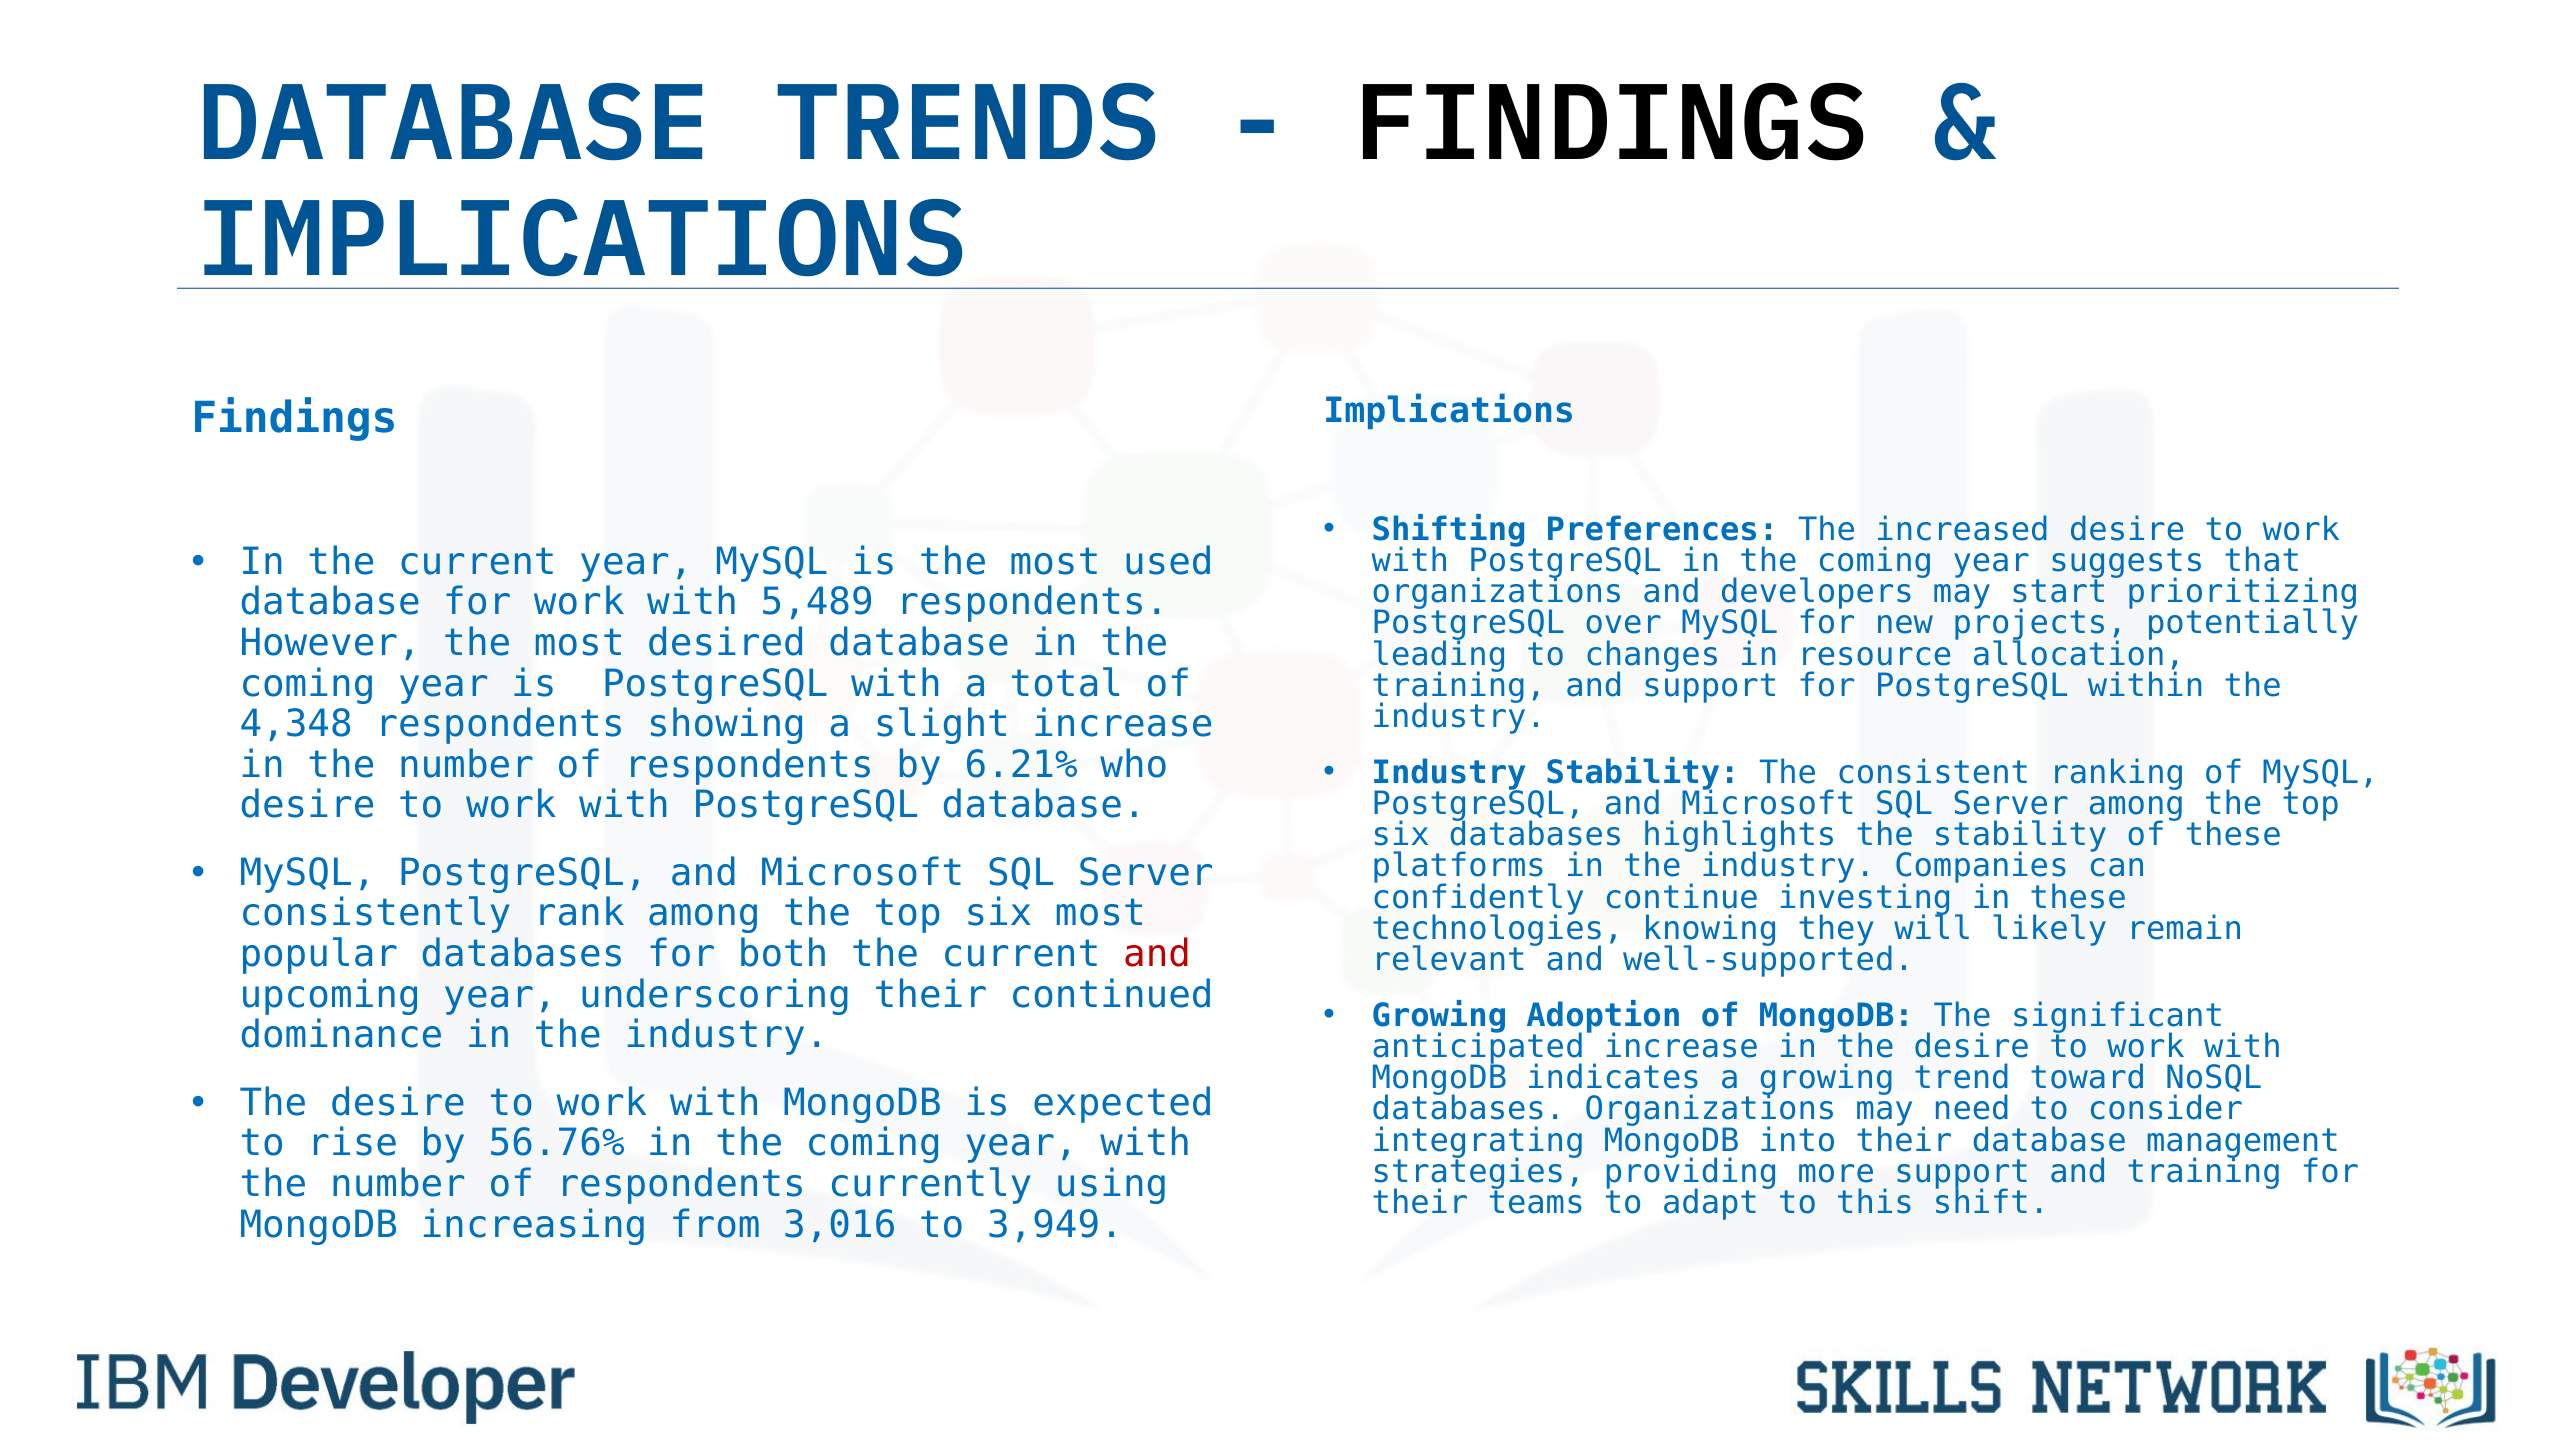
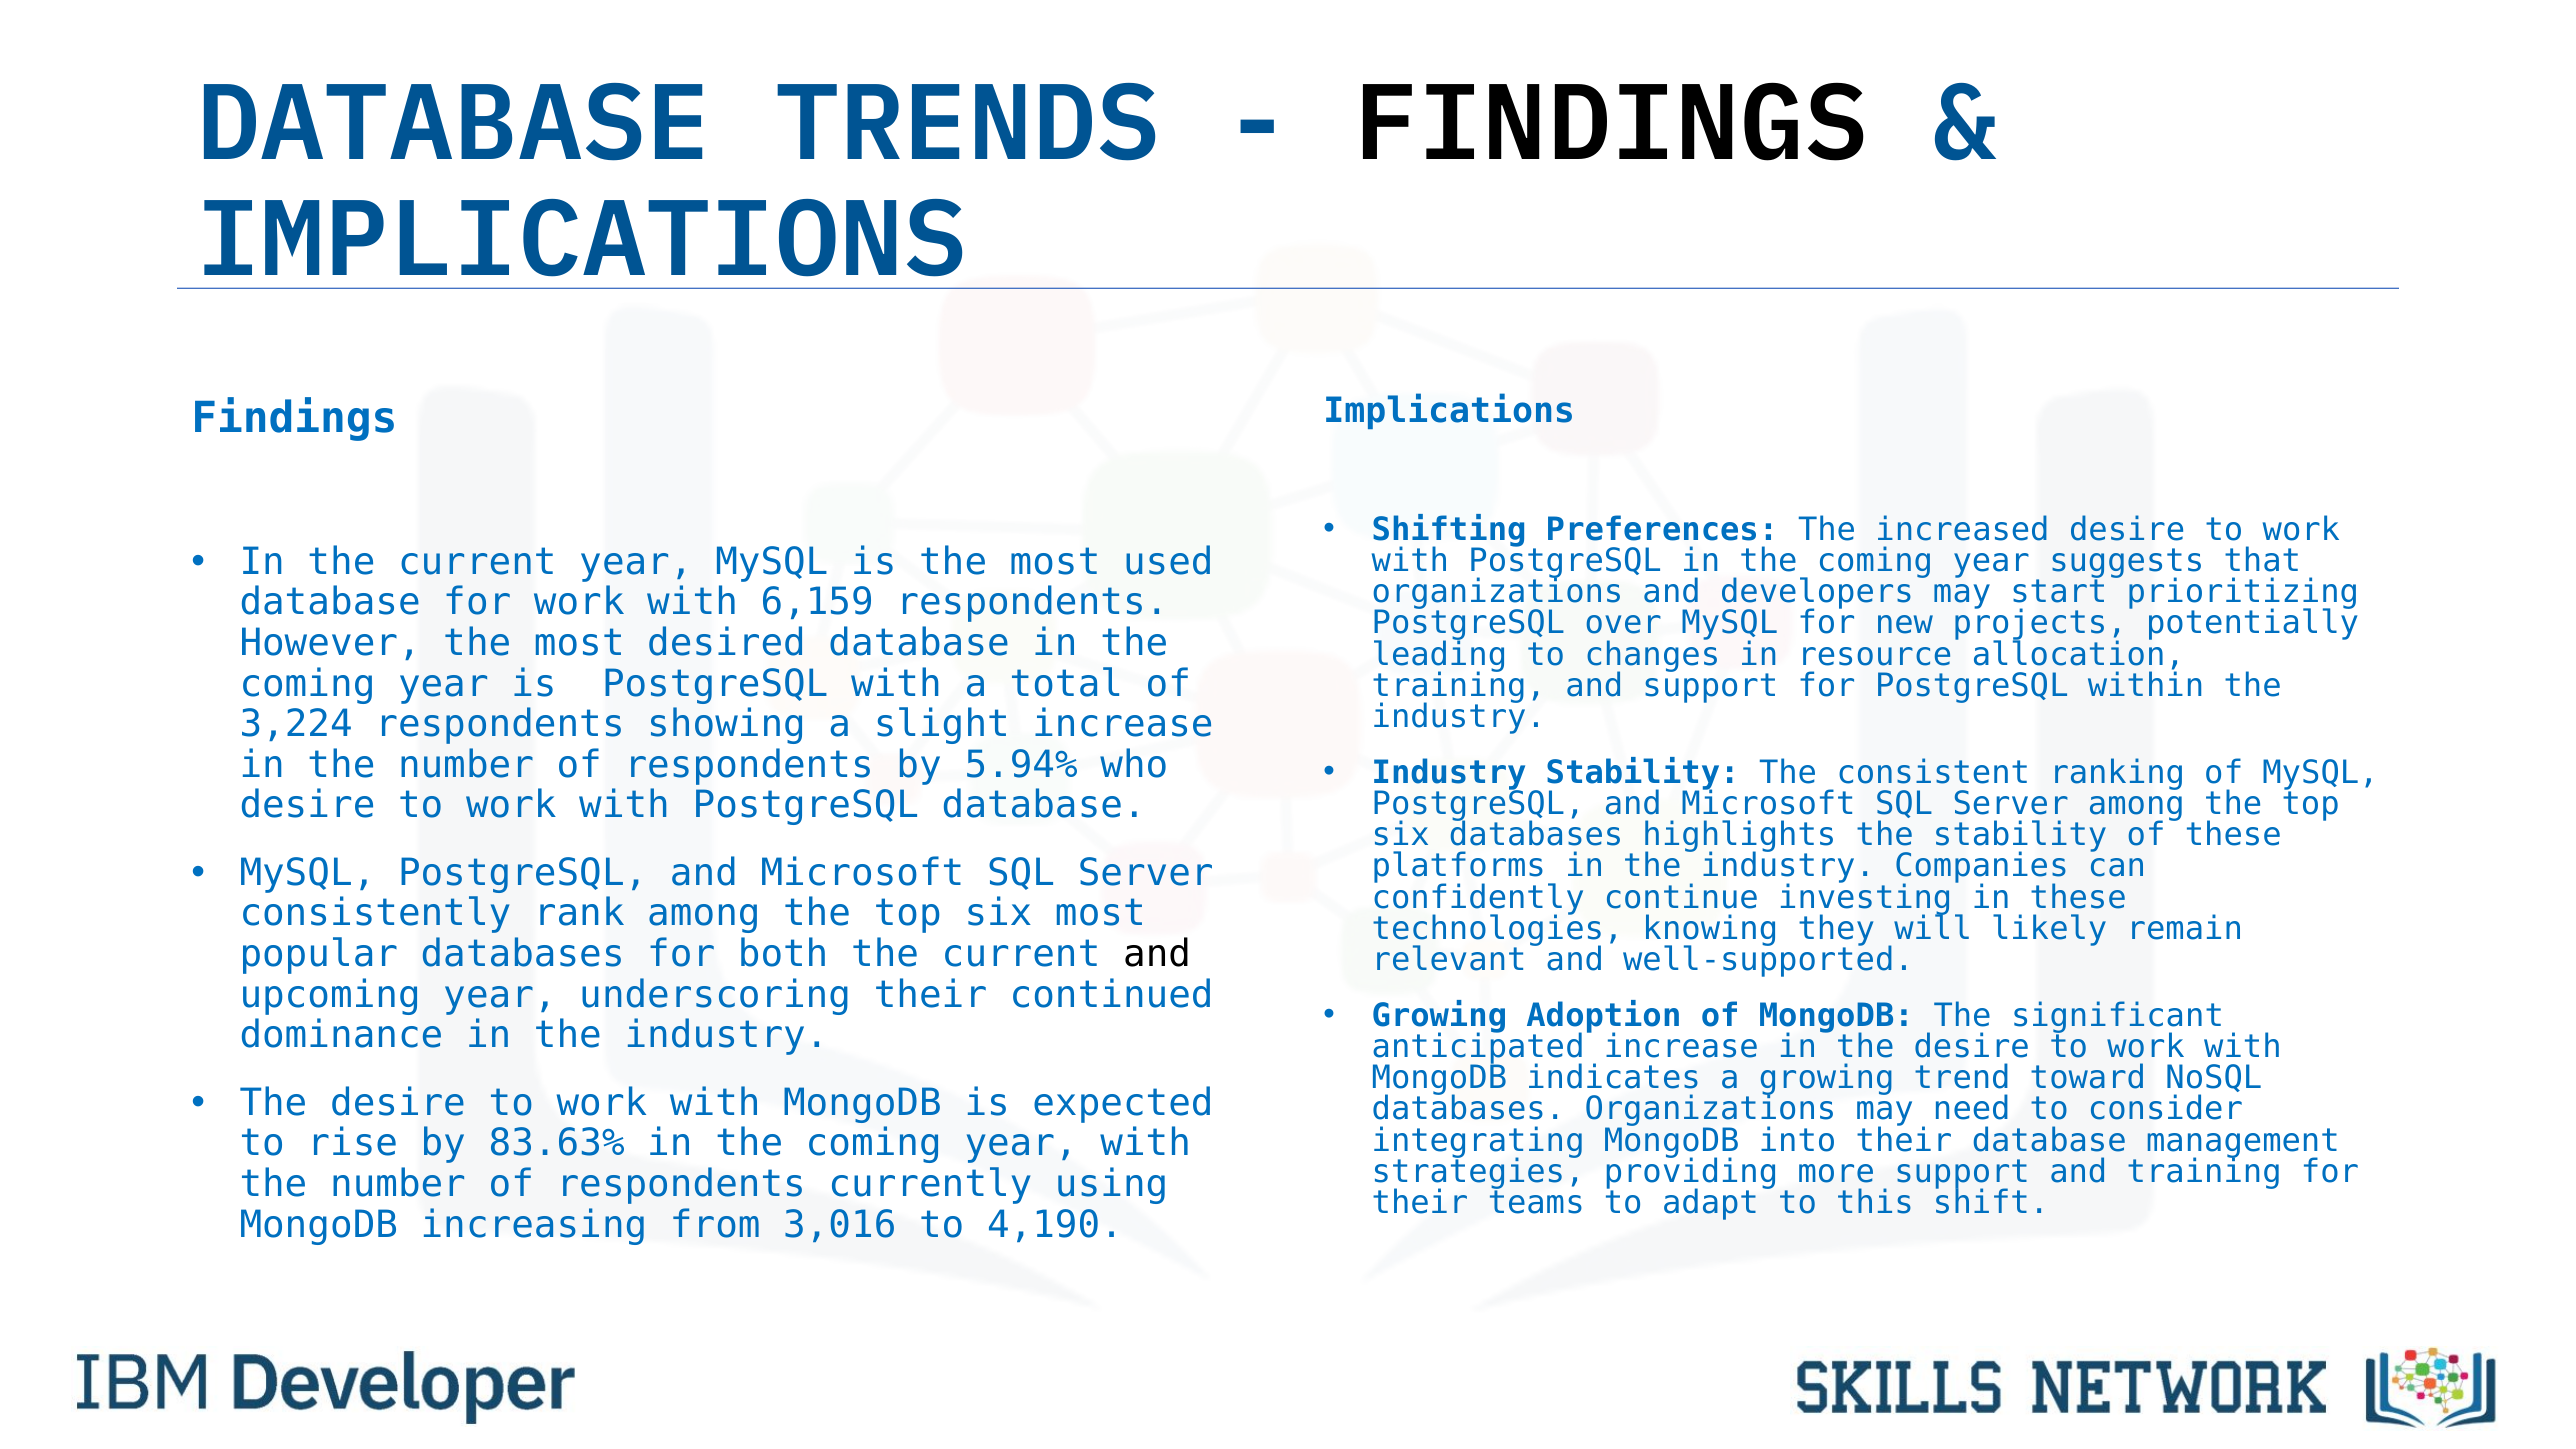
5,489: 5,489 -> 6,159 (817, 602)
4,348: 4,348 -> 3,224 (296, 724)
6.21%: 6.21% -> 5.94% (1021, 765)
and colour: red -> black (1157, 954)
56.76%: 56.76% -> 83.63% (557, 1144)
3,949: 3,949 -> 4,190 (1055, 1225)
